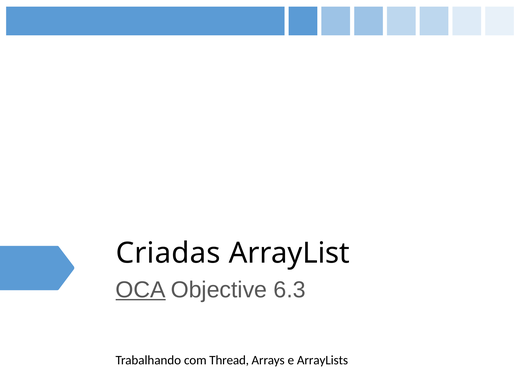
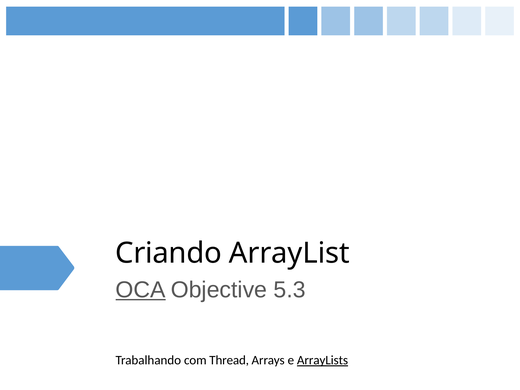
Criadas: Criadas -> Criando (168, 253)
6.3: 6.3 -> 5.3 (290, 290)
ArrayLists underline: none -> present (323, 360)
